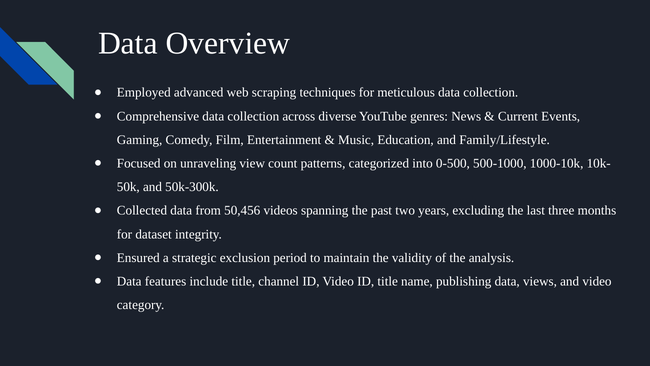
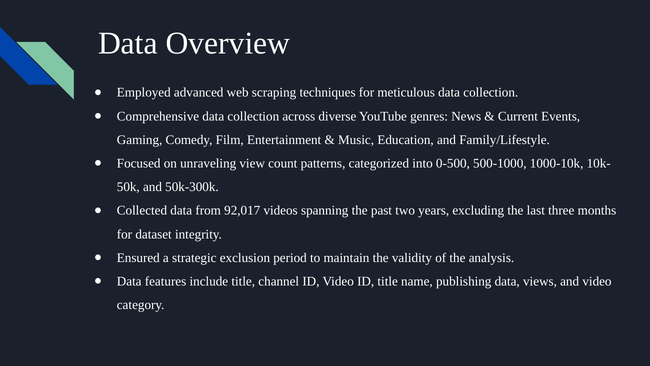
50,456: 50,456 -> 92,017 (242, 210)
